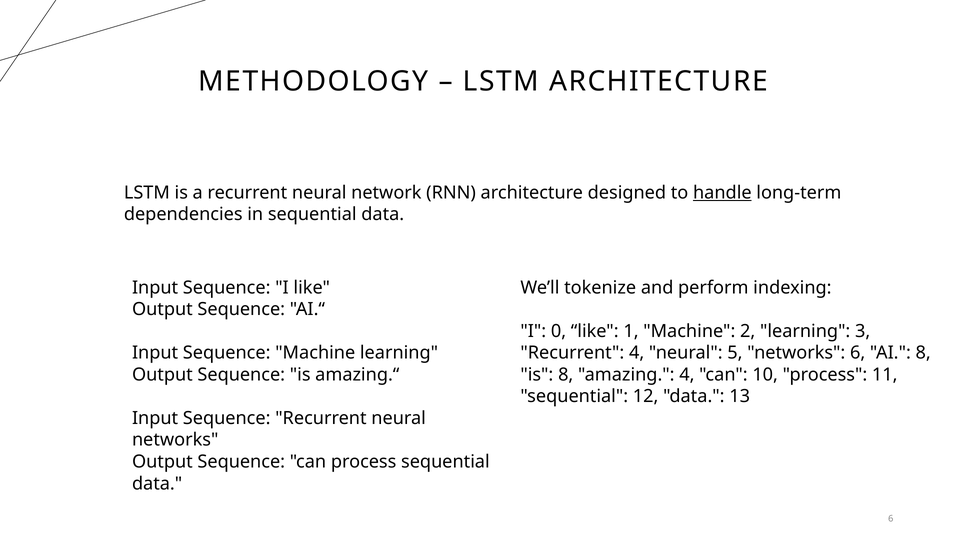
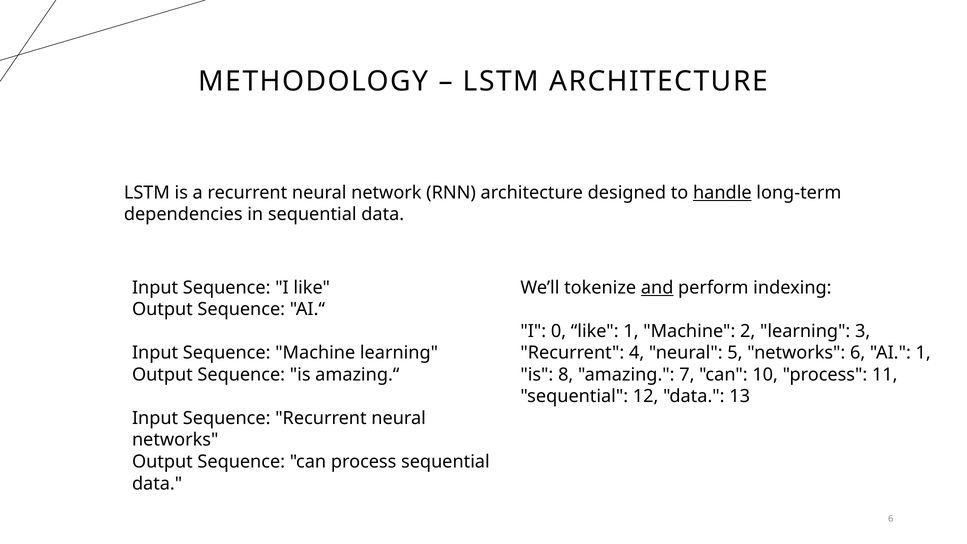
and underline: none -> present (657, 288)
AI 8: 8 -> 1 (923, 353)
amazing 4: 4 -> 7 (687, 375)
